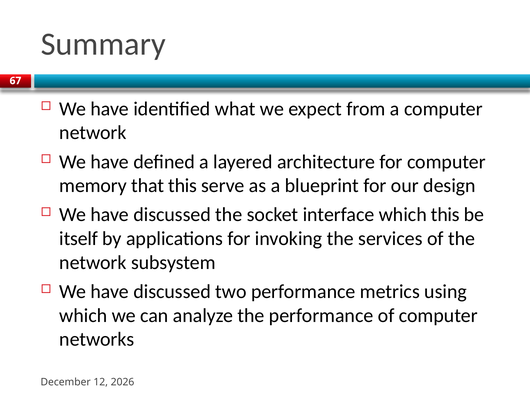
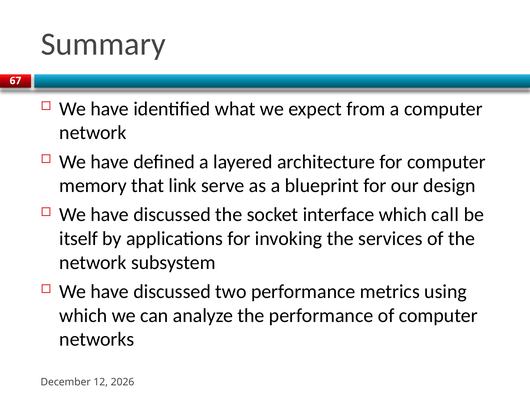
that this: this -> link (183, 185)
which this: this -> call (445, 214)
